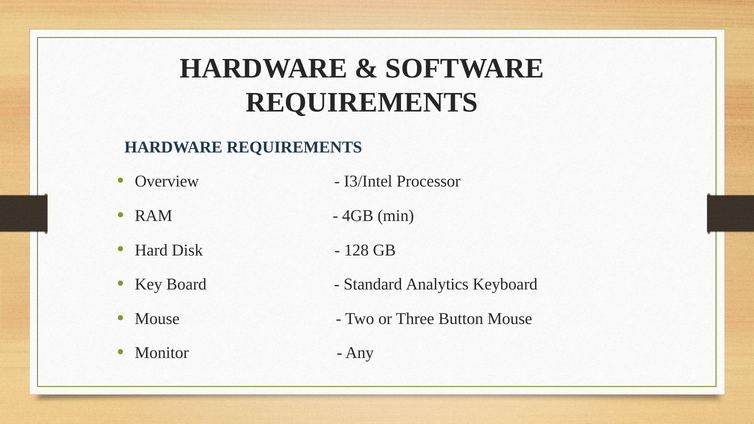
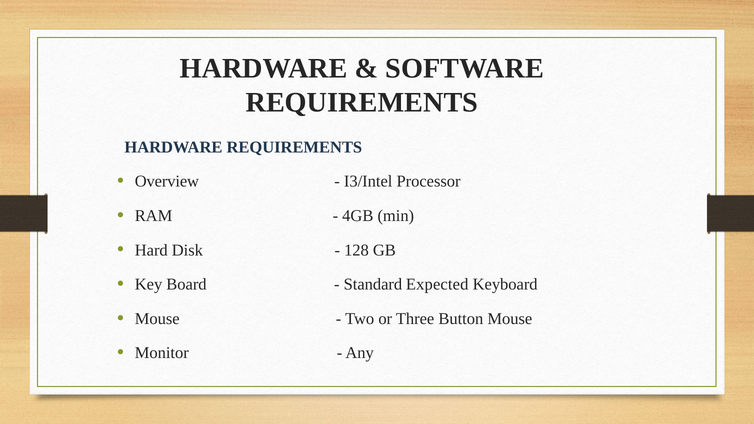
Analytics: Analytics -> Expected (437, 284)
